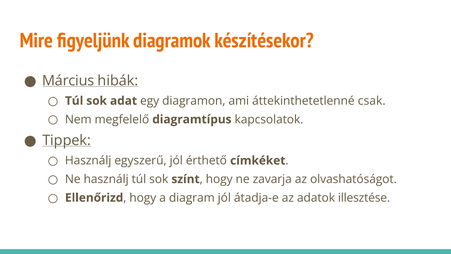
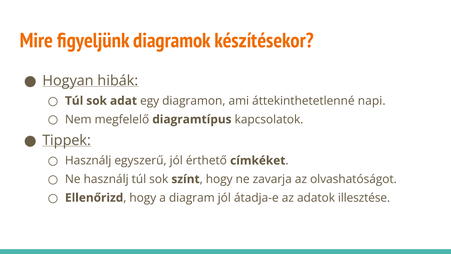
Március: Március -> Hogyan (68, 81)
csak: csak -> napi (372, 101)
